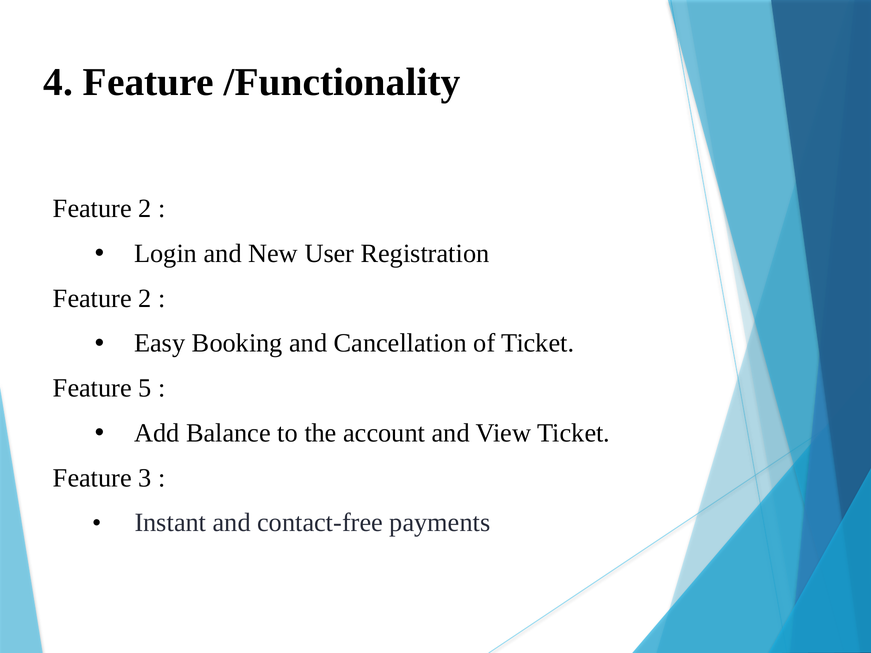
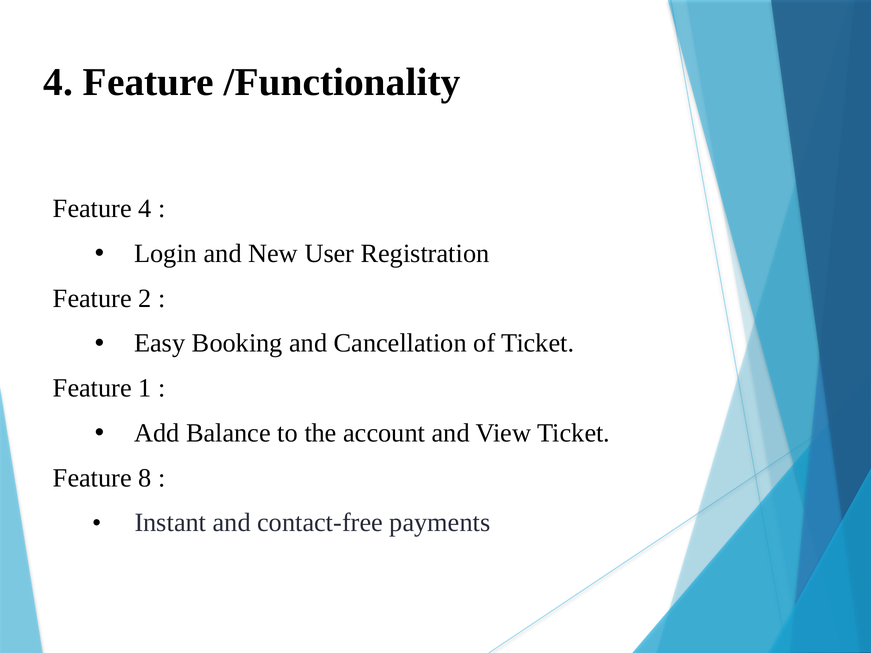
2: 2 -> 4 (145, 209)
5: 5 -> 1 (145, 388)
3: 3 -> 8 (145, 478)
